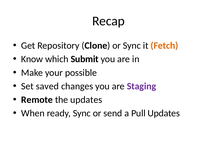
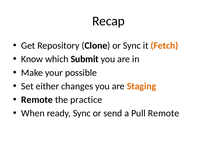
saved: saved -> either (47, 86)
Staging colour: purple -> orange (141, 86)
the updates: updates -> practice (86, 100)
Pull Updates: Updates -> Remote (164, 113)
